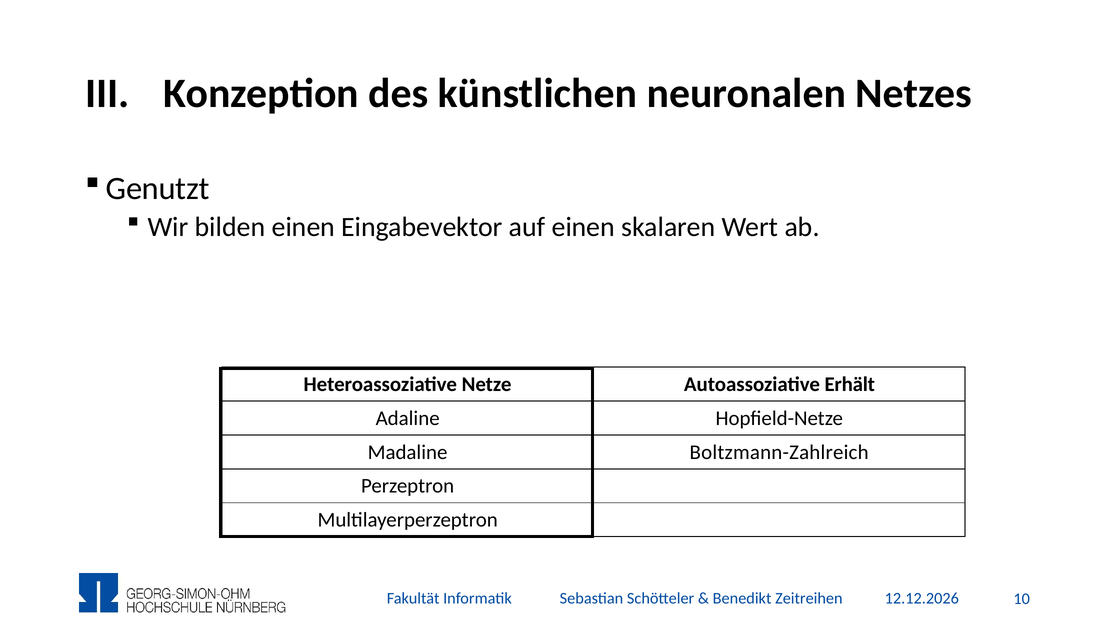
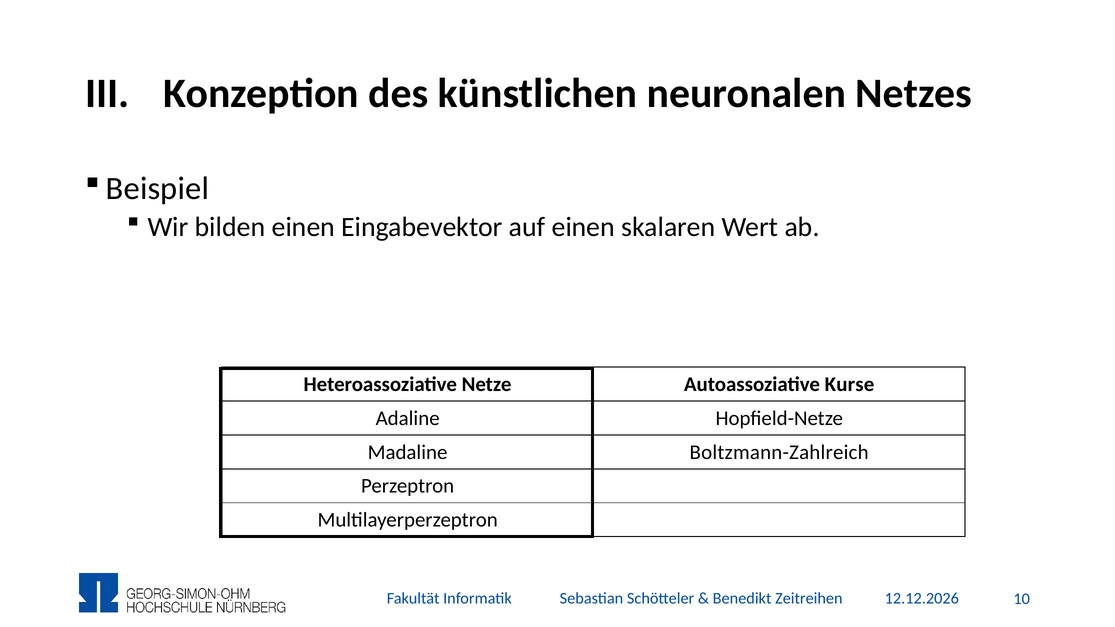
Genutzt: Genutzt -> Beispiel (157, 189)
Erhält: Erhält -> Kurse (850, 384)
